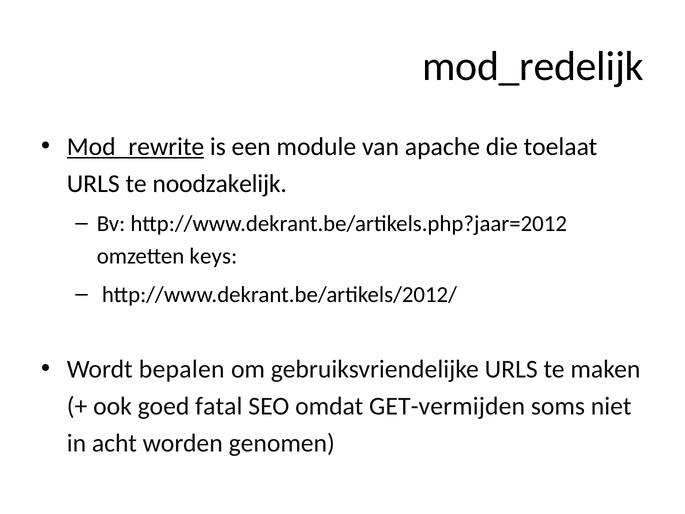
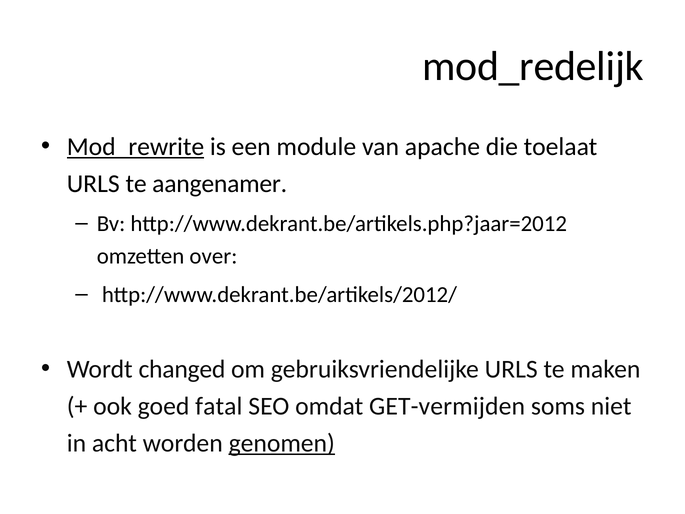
noodzakelijk: noodzakelijk -> aangenamer (220, 184)
keys: keys -> over (213, 256)
bepalen: bepalen -> changed (182, 369)
genomen underline: none -> present (282, 443)
